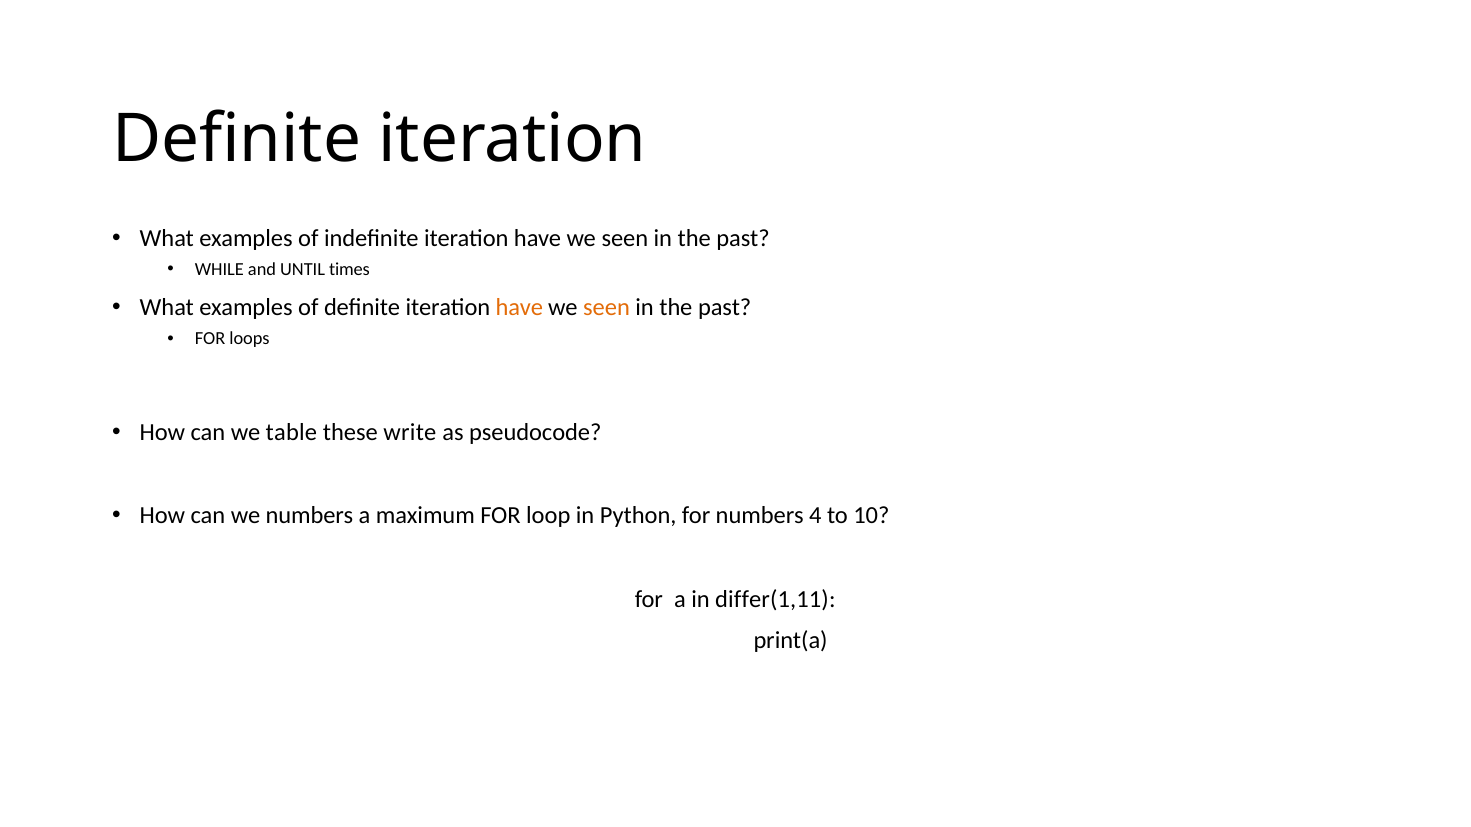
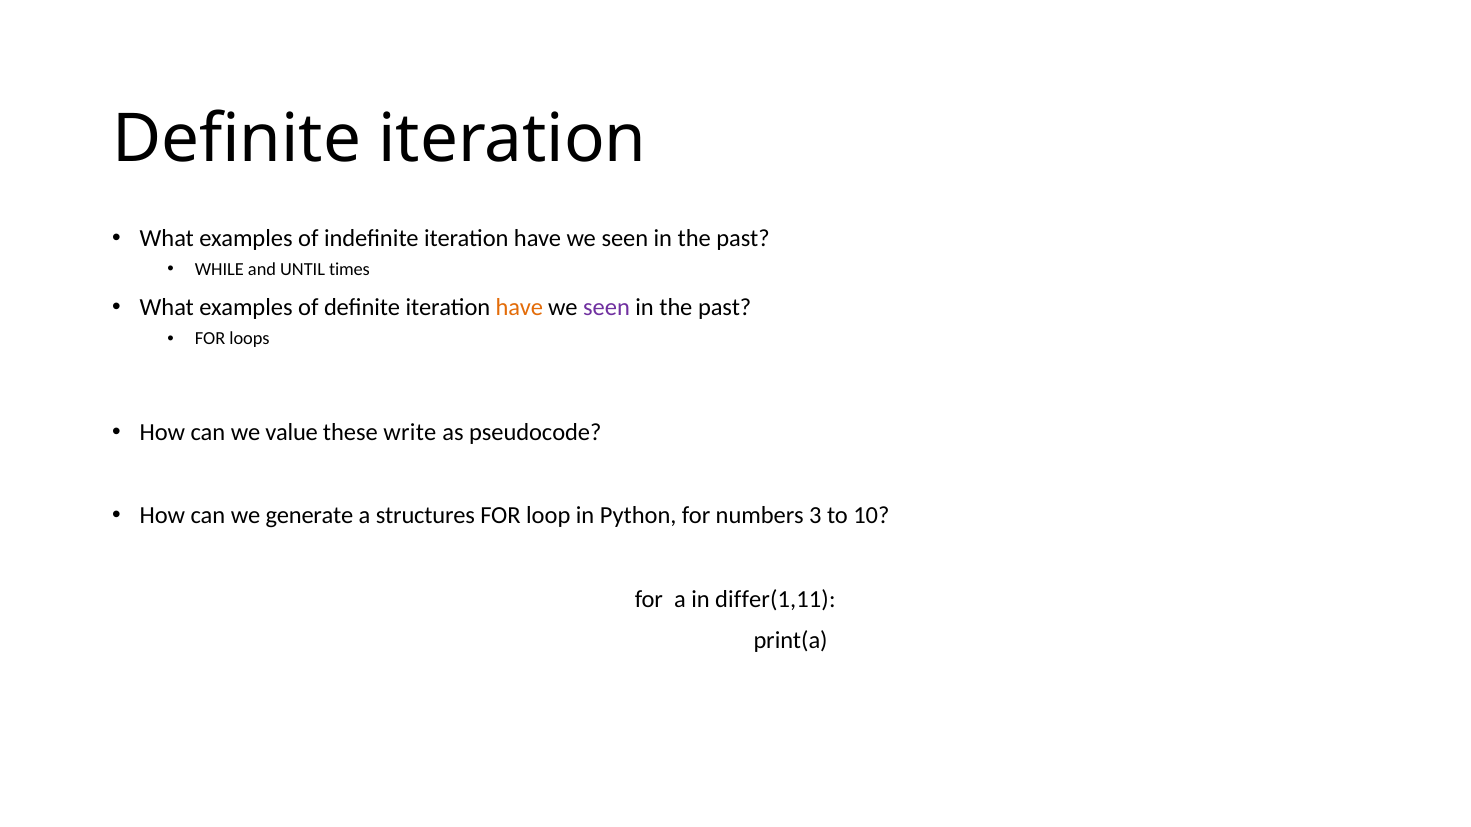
seen colour: orange -> purple (607, 308)
table: table -> value (292, 432)
we numbers: numbers -> generate (310, 516)
maximum: maximum -> structures (425, 516)
4: 4 -> 3 (815, 516)
